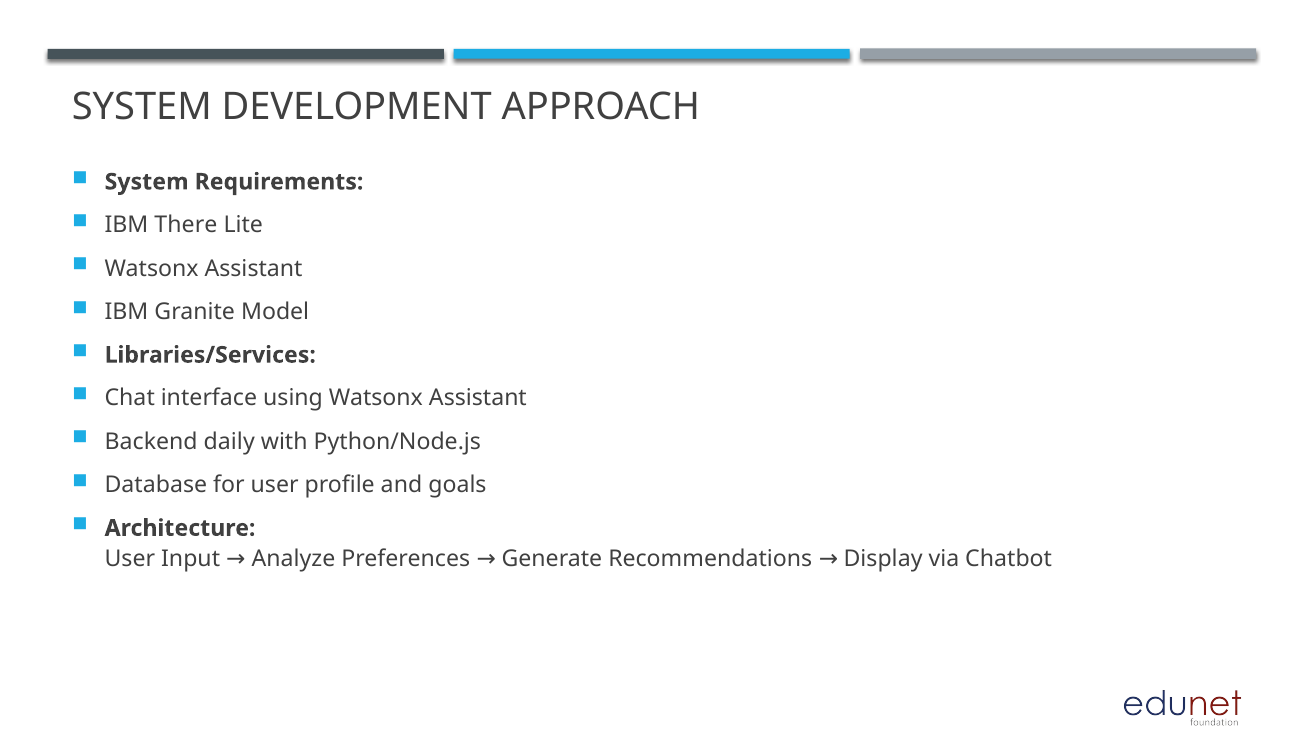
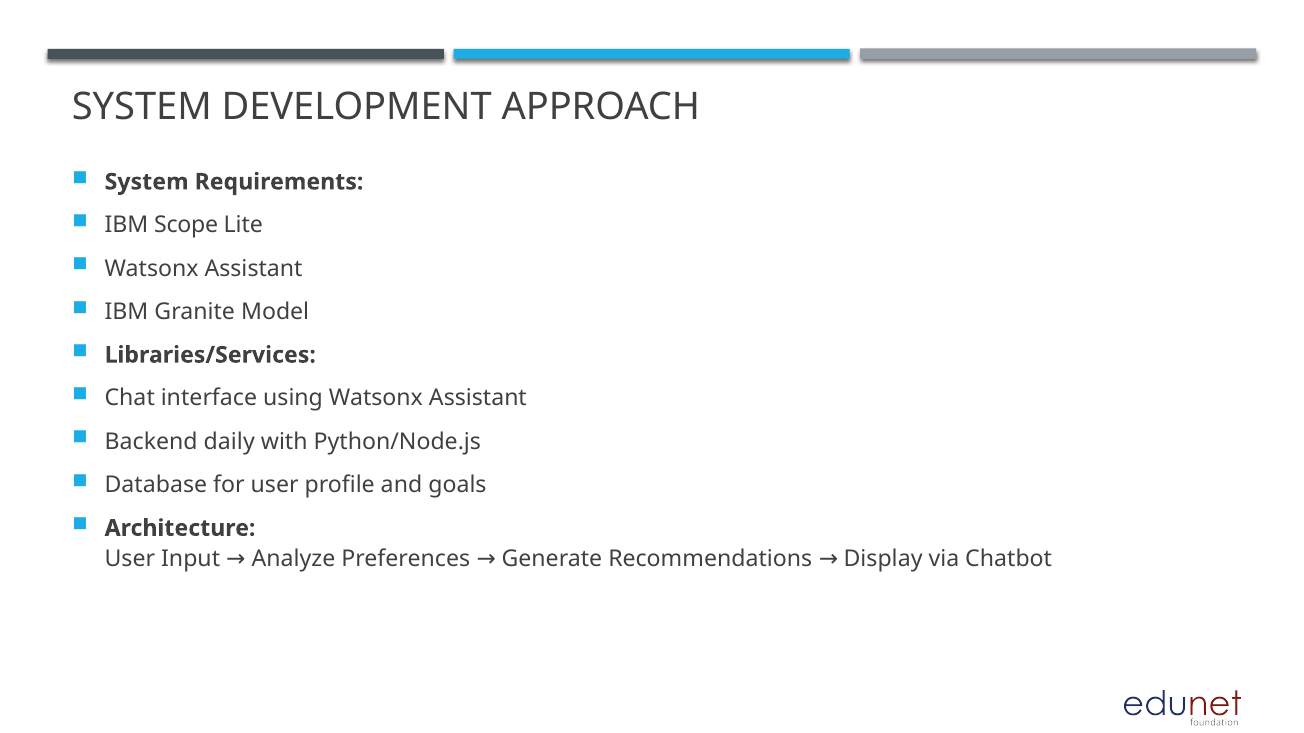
There: There -> Scope (186, 225)
